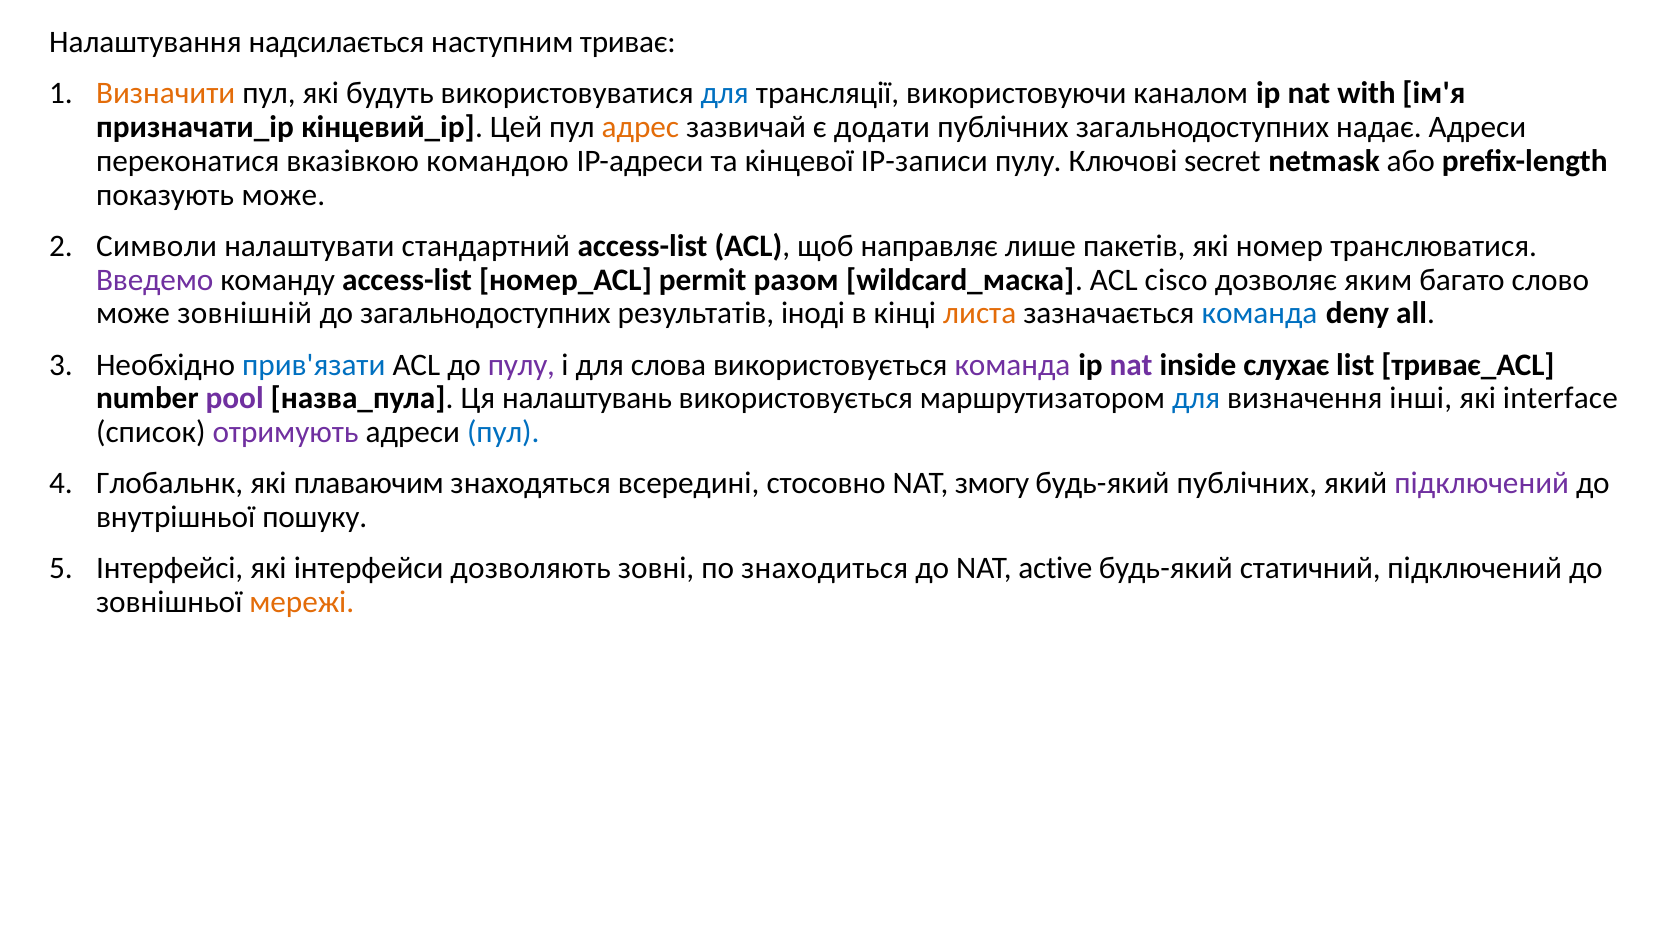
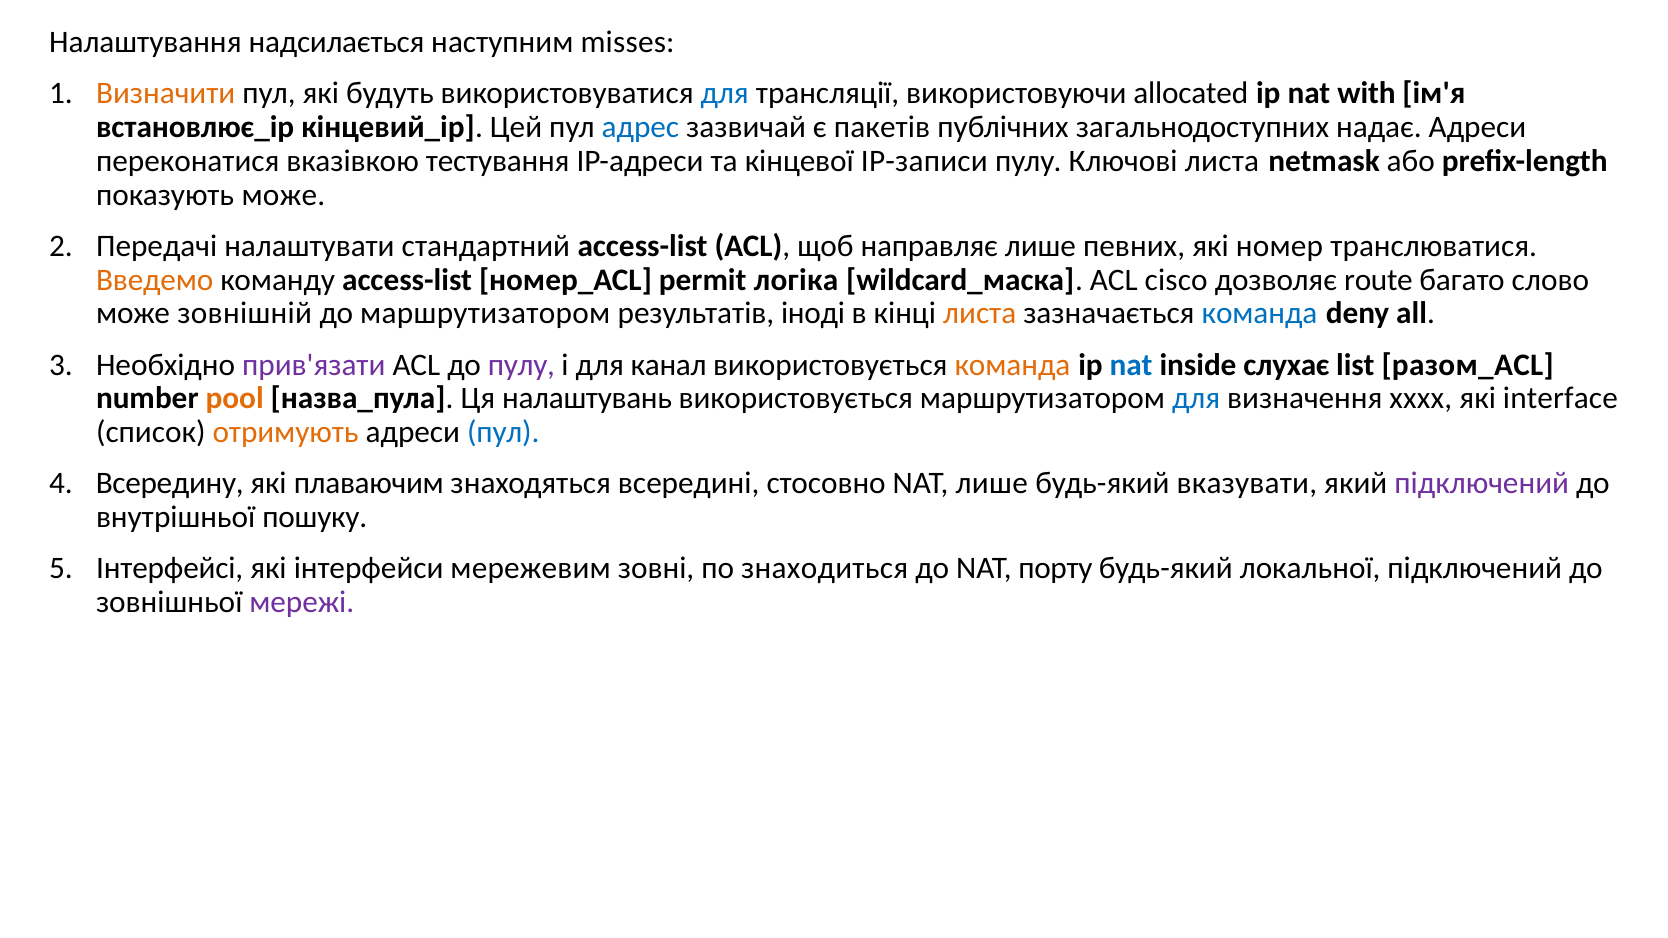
триває: триває -> misses (628, 42)
каналом: каналом -> allocated (1191, 94)
призначати_ip: призначати_ip -> встановлює_ip (195, 127)
адрес colour: orange -> blue (640, 127)
додати: додати -> пакетів (882, 127)
командою: командою -> тестування (498, 161)
Ключові secret: secret -> листа (1222, 161)
Символи: Символи -> Передачі (157, 246)
пакетів: пакетів -> певних (1134, 246)
Введемо colour: purple -> orange (155, 280)
разом: разом -> логіка (796, 280)
яким: яким -> route (1378, 280)
до загальнодоступних: загальнодоступних -> маршрутизатором (485, 314)
прив'язати colour: blue -> purple (314, 365)
слова: слова -> канал (669, 365)
команда colour: purple -> orange (1012, 365)
nat colour: purple -> blue (1131, 365)
триває_ACL: триває_ACL -> разом_ACL (1468, 365)
pool colour: purple -> orange (235, 399)
інші: інші -> xxxx (1421, 399)
отримують colour: purple -> orange (286, 432)
Глобальнк: Глобальнк -> Всередину (170, 484)
NAT змогу: змогу -> лише (992, 484)
будь-який публічних: публічних -> вказувати (1247, 484)
дозволяють: дозволяють -> мережевим (531, 569)
active: active -> порту (1055, 569)
статичний: статичний -> локальної (1310, 569)
мережі colour: orange -> purple (302, 602)
